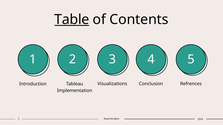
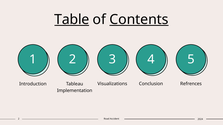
Contents underline: none -> present (139, 20)
